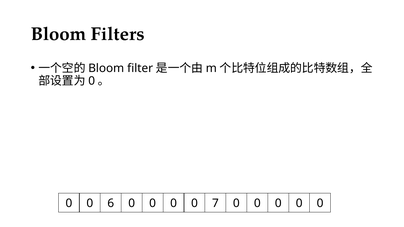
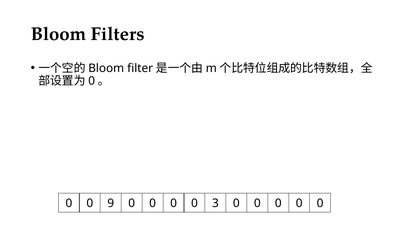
6: 6 -> 9 (111, 204)
7: 7 -> 3 (215, 204)
